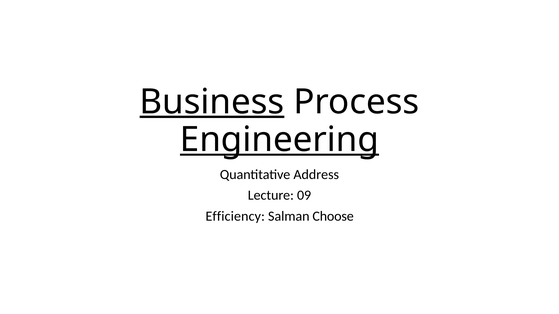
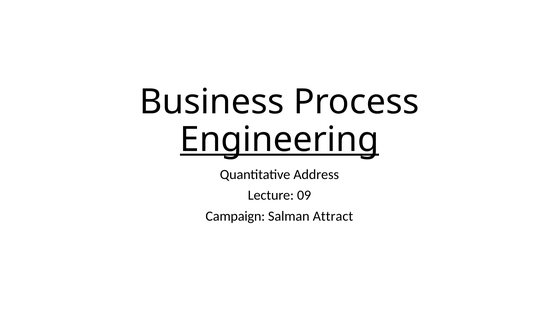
Business underline: present -> none (212, 102)
Efficiency: Efficiency -> Campaign (235, 217)
Choose: Choose -> Attract (333, 217)
